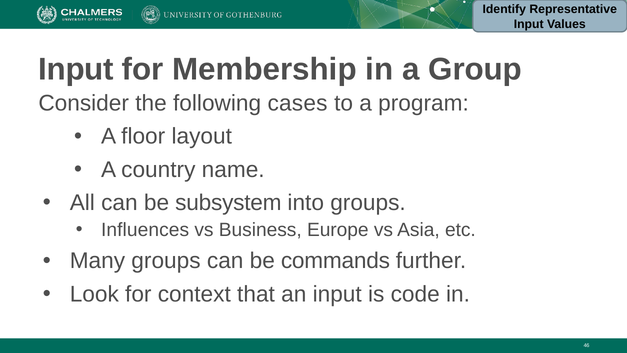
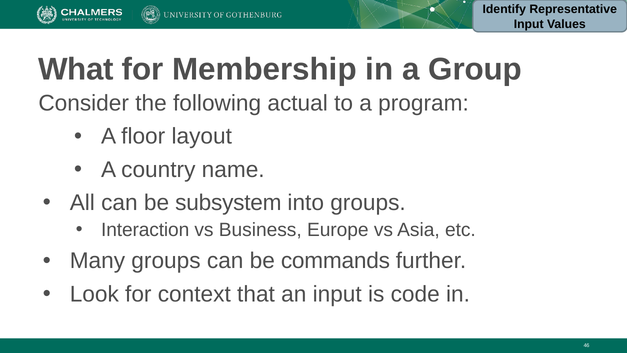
Input: Input -> What (76, 69)
cases: cases -> actual (298, 103)
Influences: Influences -> Interaction (145, 230)
